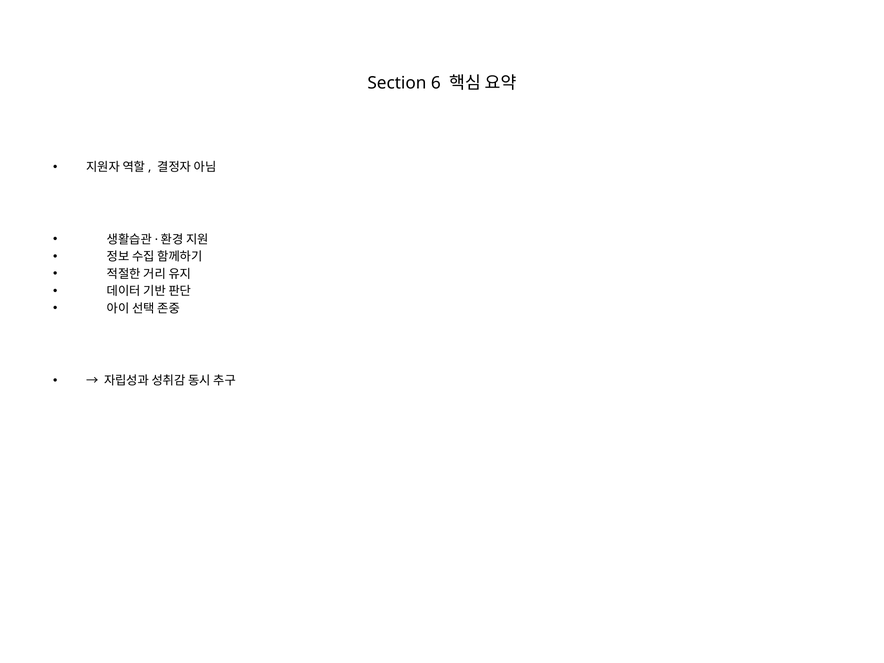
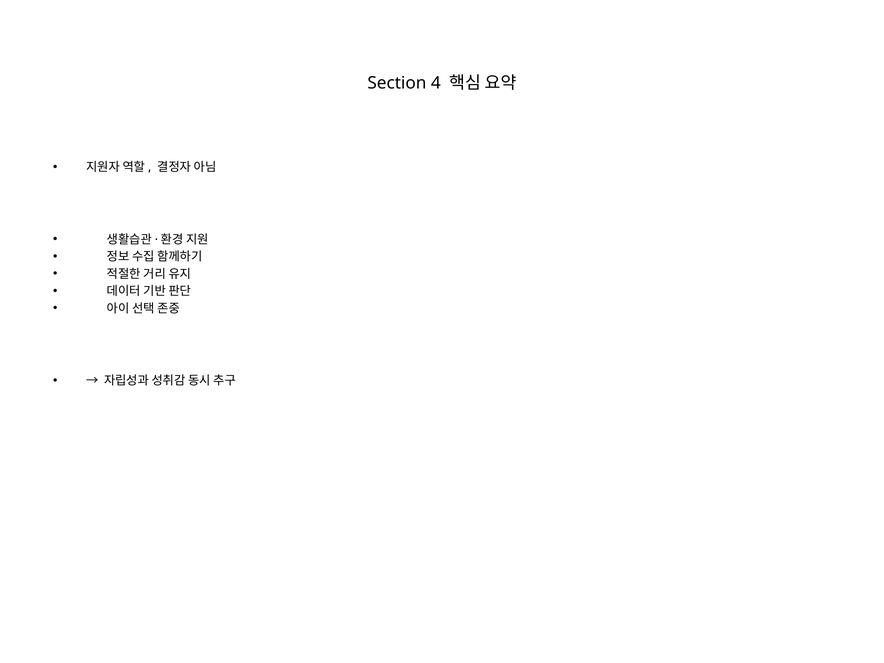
6: 6 -> 4 (436, 83)
